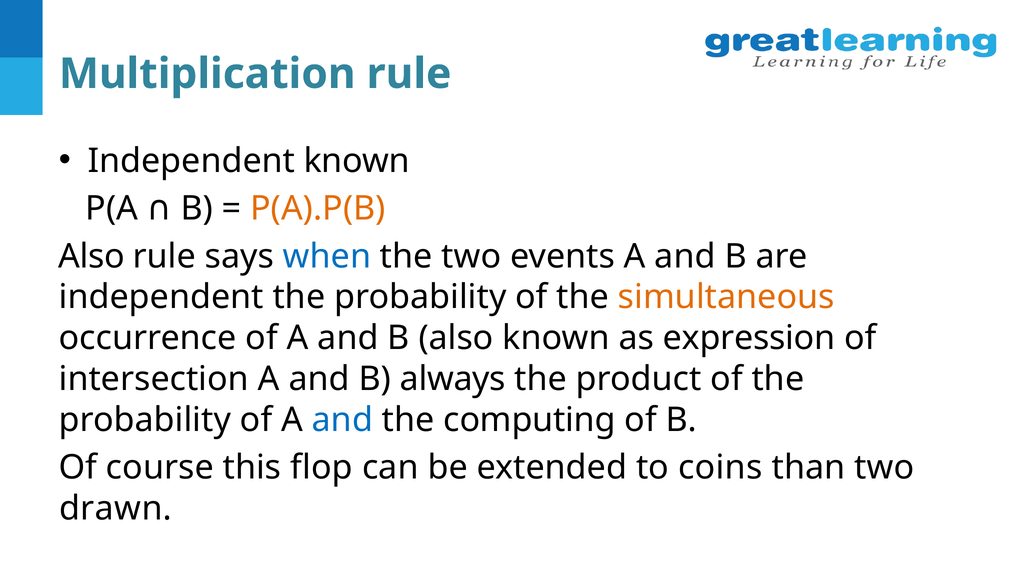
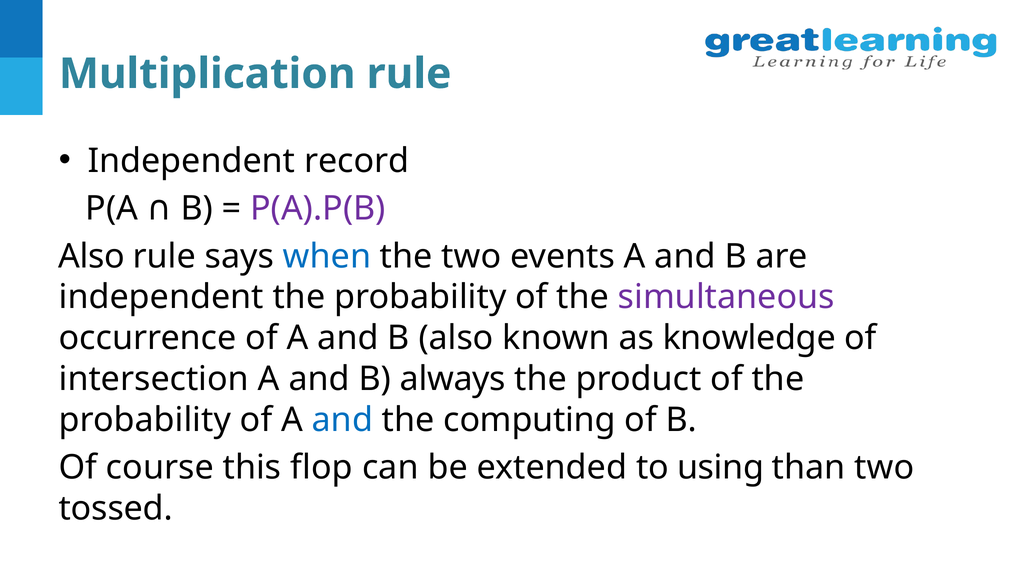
Independent known: known -> record (357, 161)
P(A).P(B colour: orange -> purple (318, 209)
simultaneous colour: orange -> purple (726, 297)
expression: expression -> knowledge (749, 338)
coins: coins -> using (721, 468)
drawn: drawn -> tossed (116, 509)
